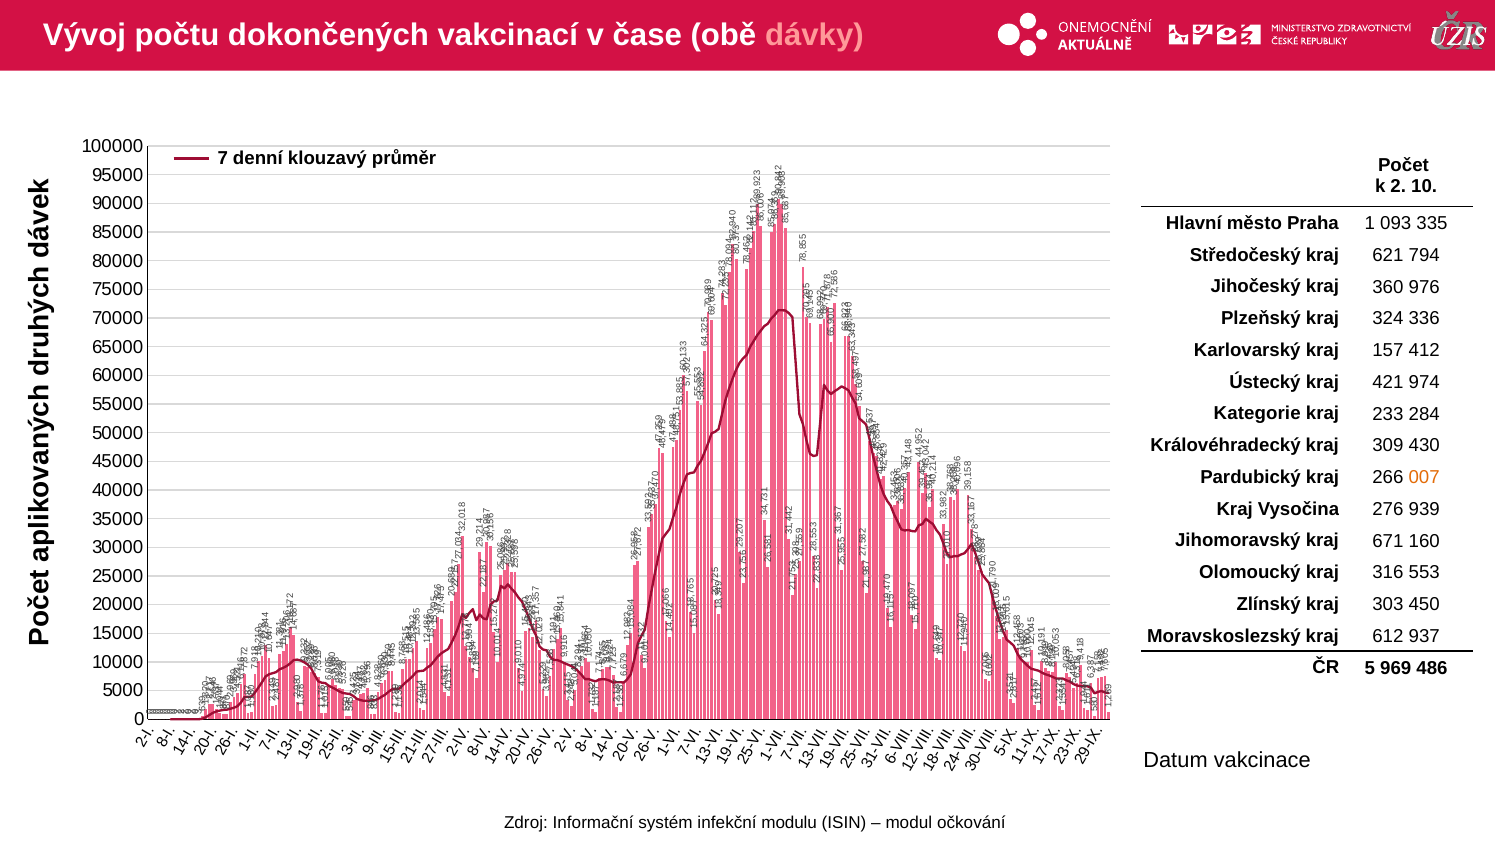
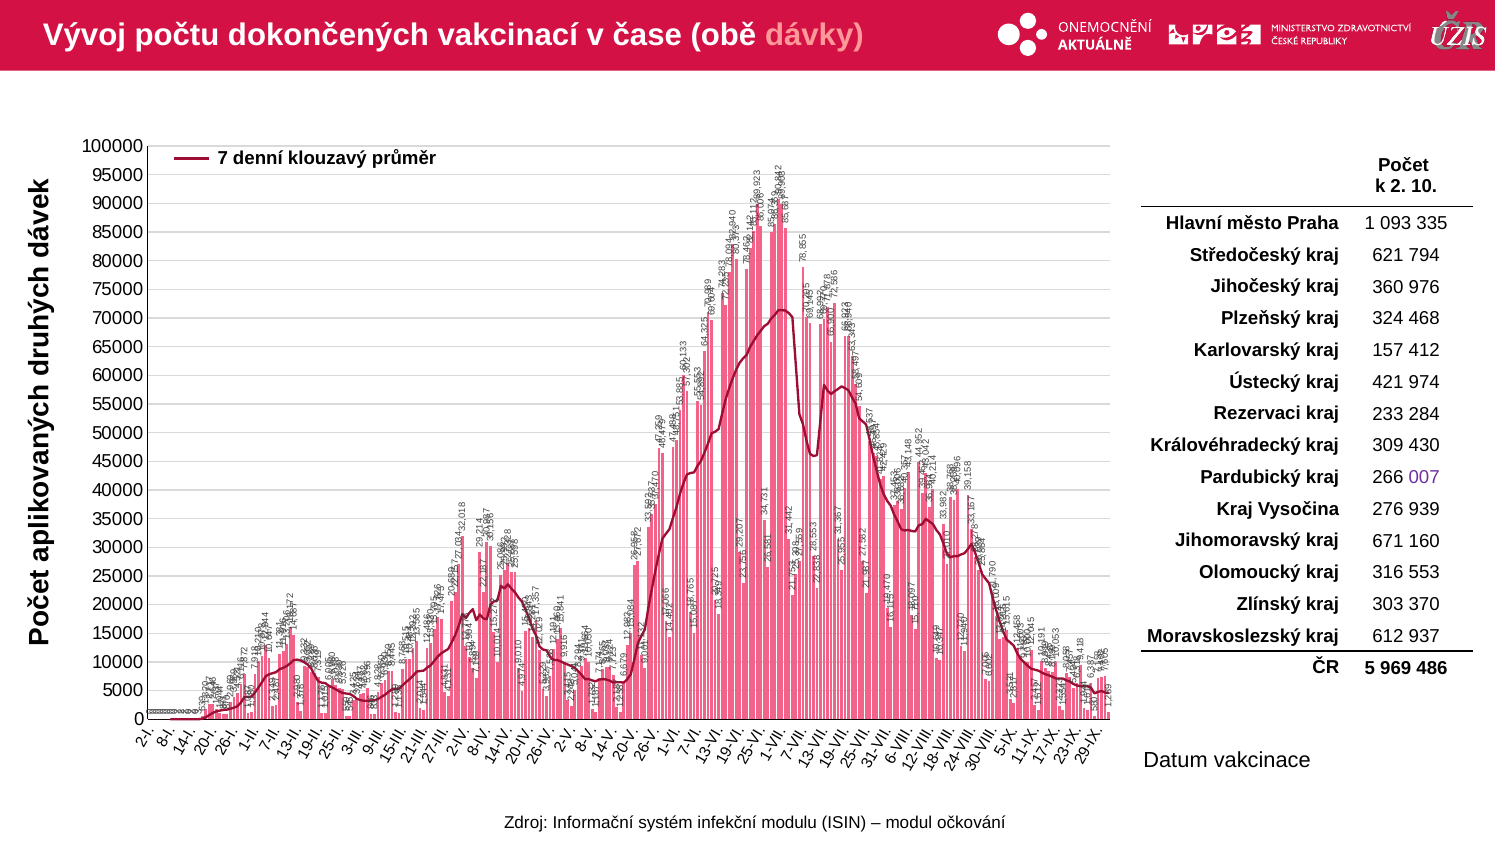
336: 336 -> 468 (1424, 319)
Kategorie: Kategorie -> Rezervaci (1257, 414)
007 colour: orange -> purple (1424, 477)
450: 450 -> 370 (1424, 604)
